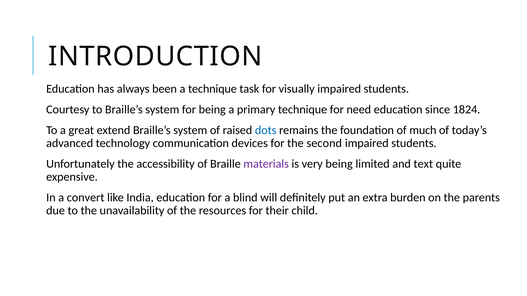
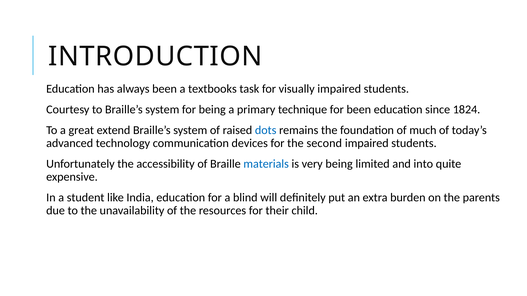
a technique: technique -> textbooks (212, 89)
for need: need -> been (359, 110)
materials colour: purple -> blue (266, 164)
text: text -> into (423, 164)
convert: convert -> student (86, 198)
